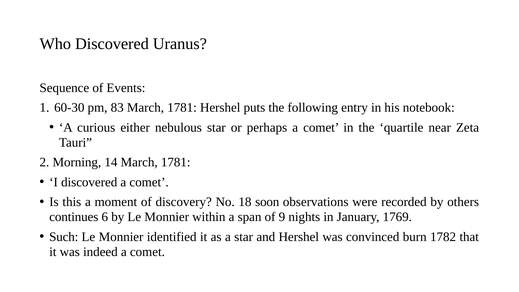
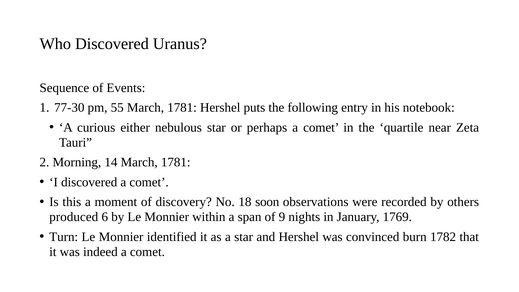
60-30: 60-30 -> 77-30 (69, 108)
83: 83 -> 55 (117, 108)
continues: continues -> produced (74, 217)
Such: Such -> Turn (64, 237)
